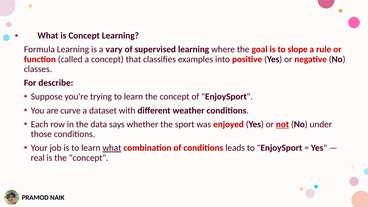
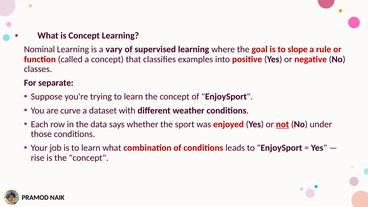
Formula: Formula -> Nominal (39, 49)
describe: describe -> separate (56, 83)
what underline: present -> none (112, 148)
real: real -> rise (38, 158)
